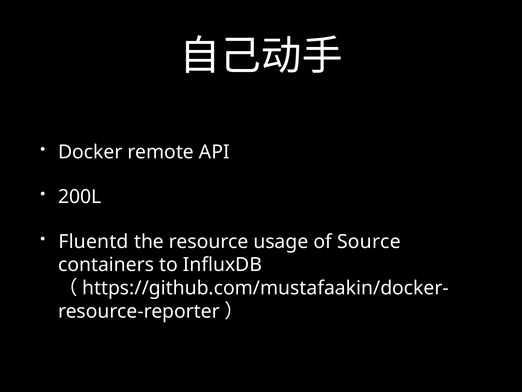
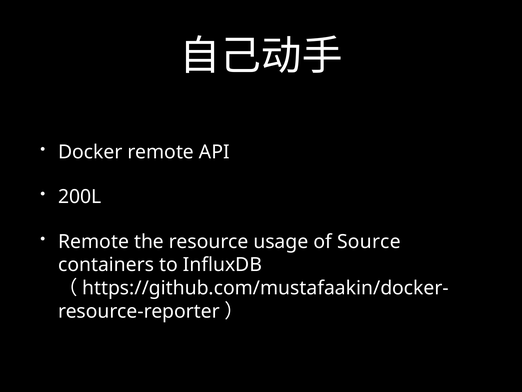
Fluentd: Fluentd -> Remote (94, 241)
